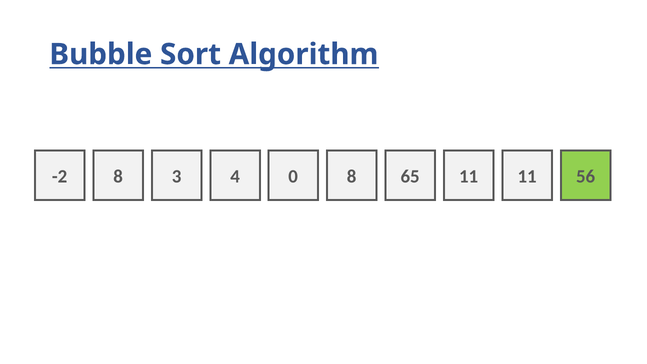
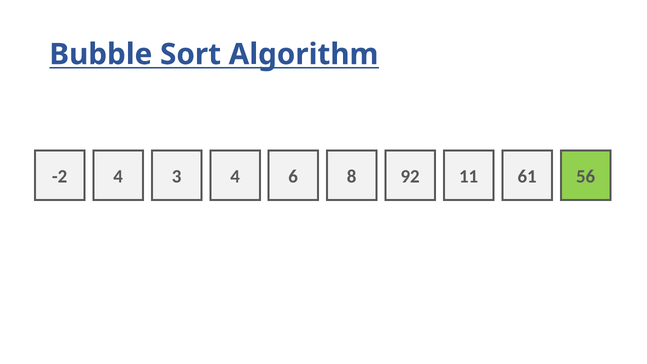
-2 8: 8 -> 4 (118, 176)
0: 0 -> 6 (293, 176)
65: 65 -> 92 (410, 176)
11 11: 11 -> 61 (527, 176)
